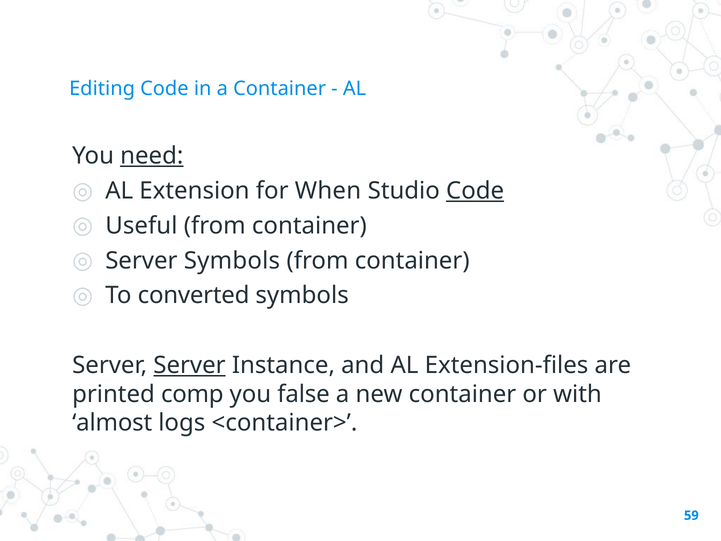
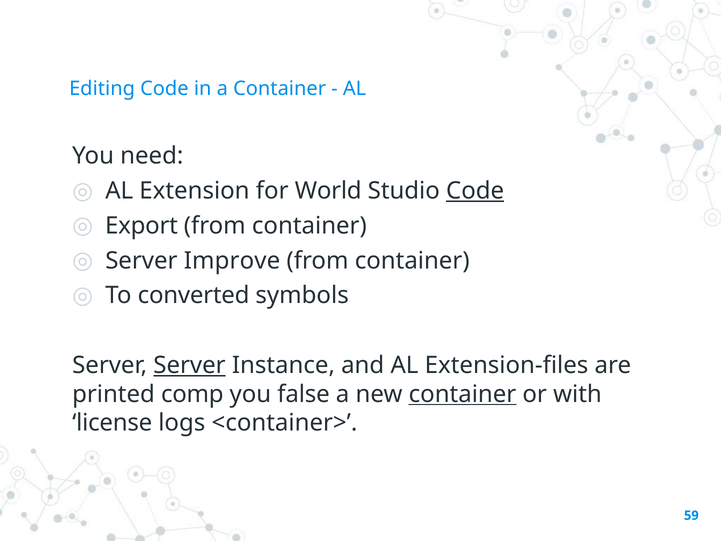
need underline: present -> none (152, 156)
When: When -> World (328, 191)
Useful: Useful -> Export (142, 226)
Server Symbols: Symbols -> Improve (232, 261)
container underline: none -> present (462, 394)
almost: almost -> license (112, 423)
